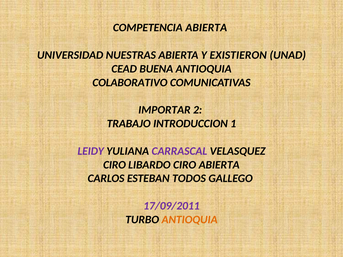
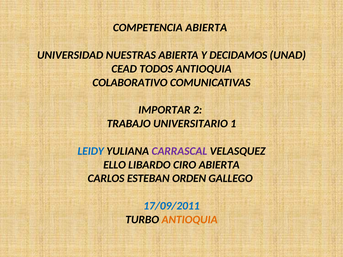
EXISTIERON: EXISTIERON -> DECIDAMOS (238, 55)
BUENA: BUENA -> TODOS (156, 69)
INTRODUCCION: INTRODUCCION -> UNIVERSITARIO (190, 124)
LEIDY colour: purple -> blue (91, 151)
CIRO: CIRO -> ELLO (115, 165)
TODOS: TODOS -> ORDEN (189, 179)
17/09/2011 colour: purple -> blue (171, 206)
